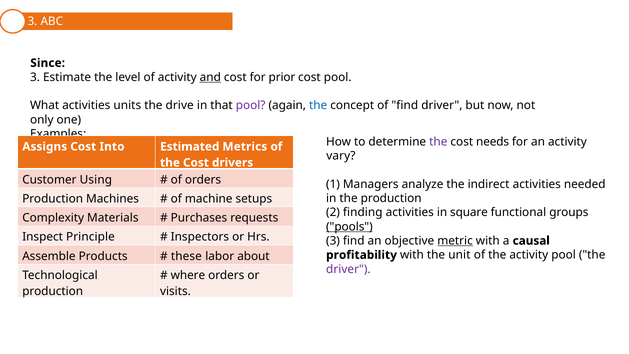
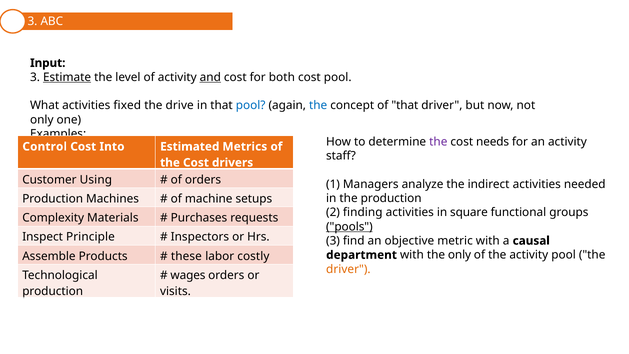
Since: Since -> Input (48, 63)
Estimate underline: none -> present (67, 77)
prior: prior -> both (282, 77)
units: units -> fixed (127, 105)
pool colour: purple -> blue (251, 105)
of find: find -> that (405, 105)
Assigns: Assigns -> Control (45, 147)
vary: vary -> staff (341, 156)
metric underline: present -> none (455, 241)
about: about -> costly (253, 256)
profitability: profitability -> department (362, 255)
the unit: unit -> only (460, 255)
driver colour: purple -> orange (348, 269)
where: where -> wages (188, 275)
